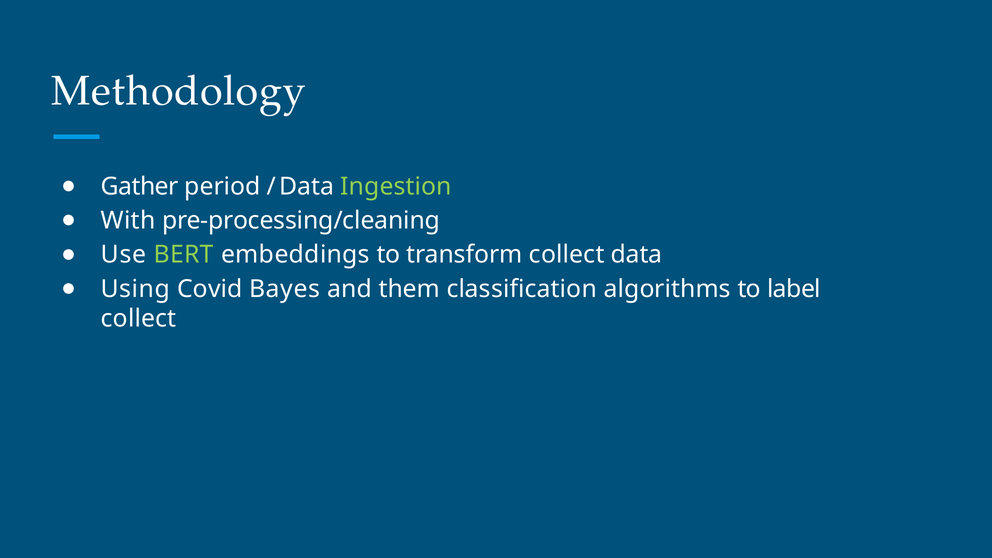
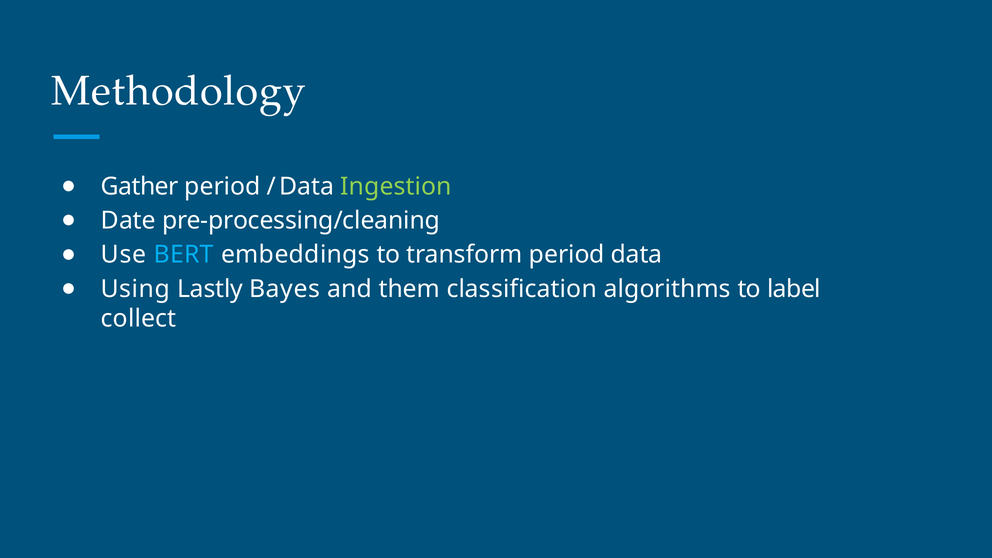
With: With -> Date (128, 221)
BERT colour: light green -> light blue (184, 255)
transform collect: collect -> period (567, 255)
Covid: Covid -> Lastly (210, 289)
